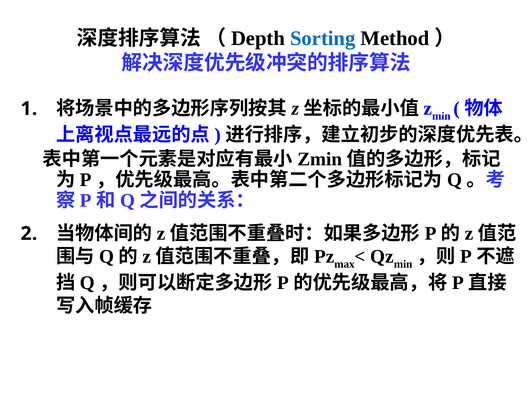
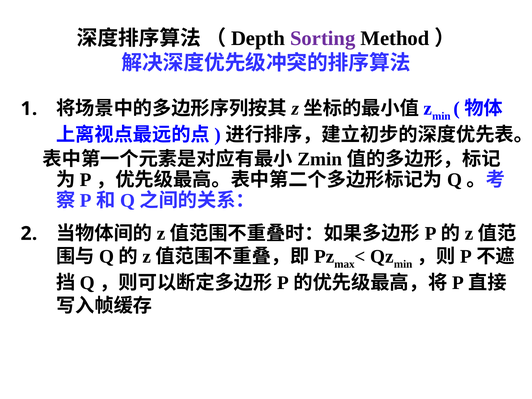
Sorting colour: blue -> purple (323, 38)
